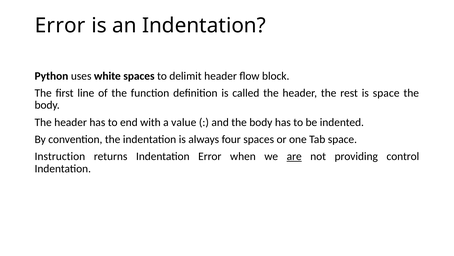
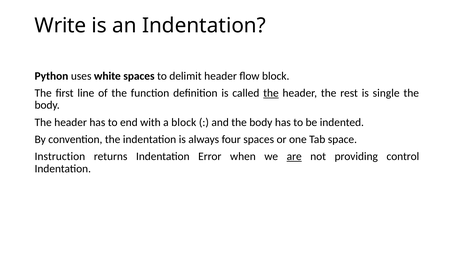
Error: Error -> Write (60, 26)
the underline: none -> present (271, 93)
is space: space -> single (386, 93)
a value: value -> block (184, 122)
